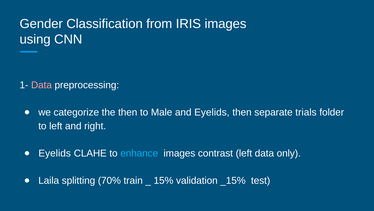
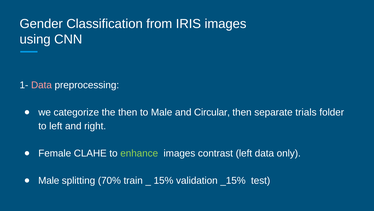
and Eyelids: Eyelids -> Circular (212, 112)
Eyelids: Eyelids -> Female (55, 153)
enhance colour: light blue -> light green (139, 153)
Laila: Laila -> Male (49, 180)
